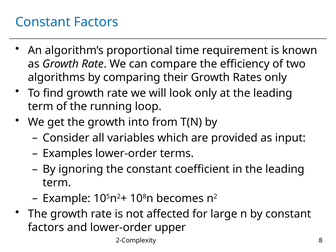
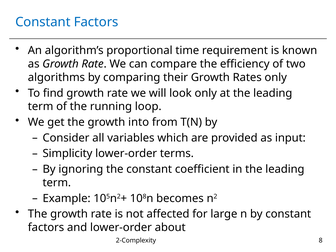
Examples: Examples -> Simplicity (67, 154)
upper: upper -> about (170, 227)
